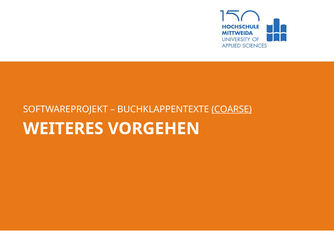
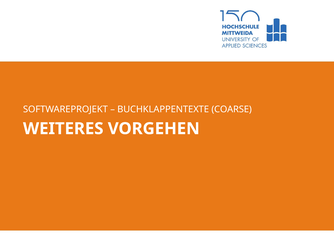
COARSE underline: present -> none (232, 109)
